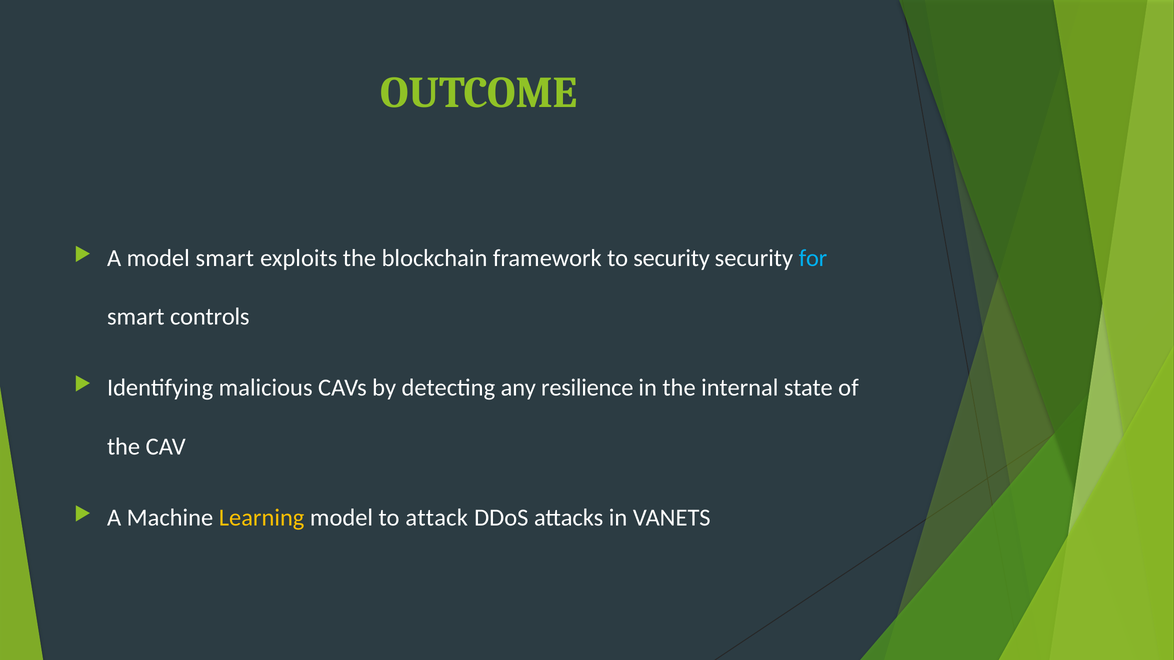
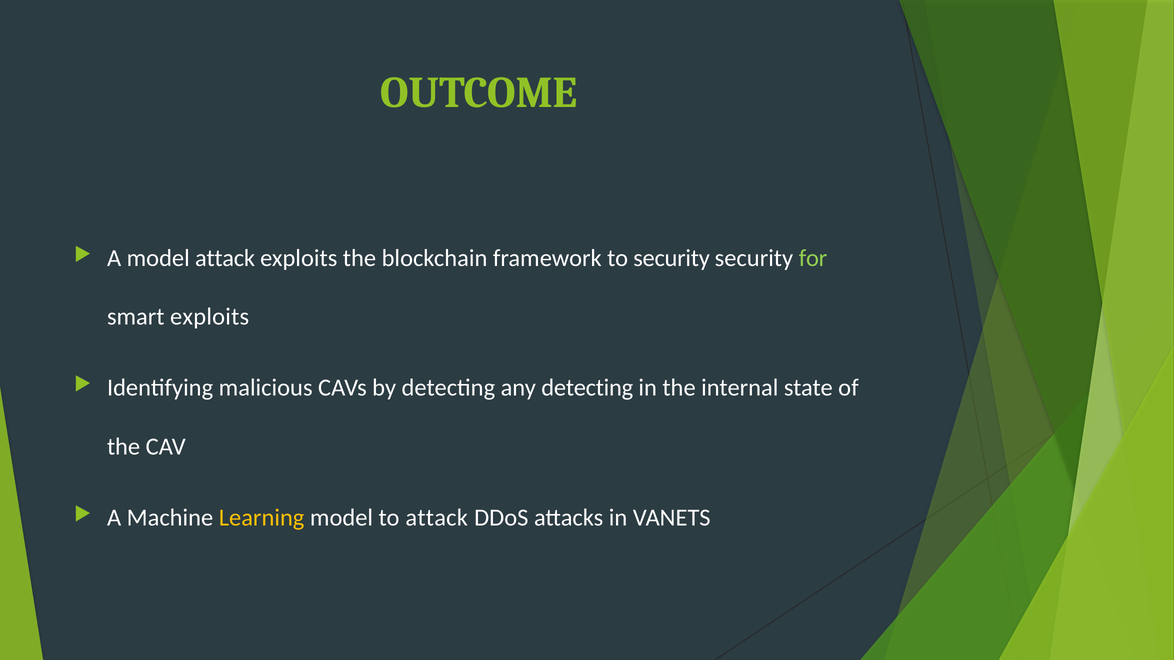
model smart: smart -> attack (225, 258)
for colour: light blue -> light green (813, 258)
smart controls: controls -> exploits (210, 317)
any resilience: resilience -> detecting (587, 388)
